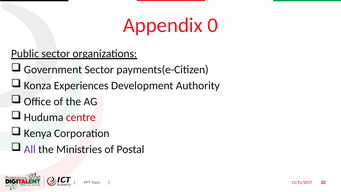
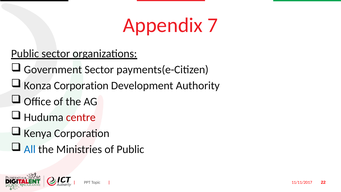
0: 0 -> 7 (213, 25)
Konza Experiences: Experiences -> Corporation (81, 85)
All colour: purple -> blue (30, 149)
of Postal: Postal -> Public (130, 149)
